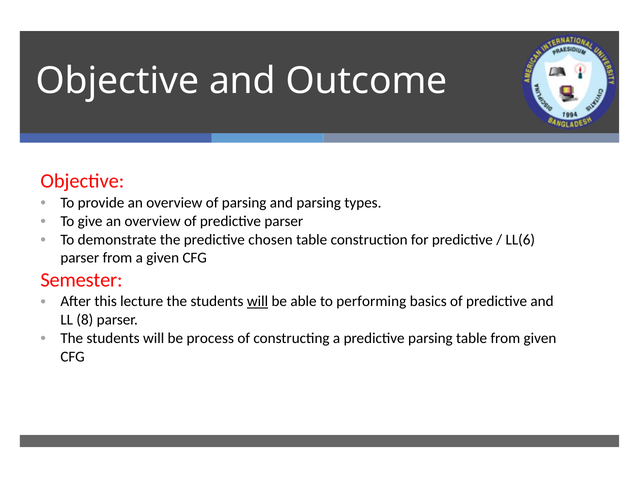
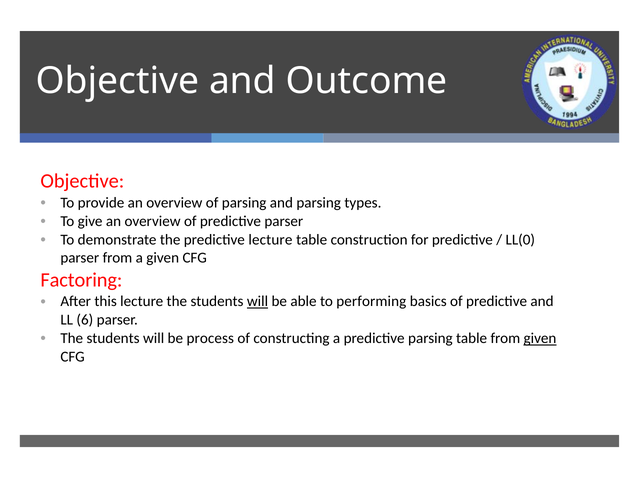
predictive chosen: chosen -> lecture (270, 240)
LL(6: LL(6 -> LL(0 (520, 240)
Semester: Semester -> Factoring (81, 280)
8: 8 -> 6 (85, 320)
given underline: none -> present (540, 338)
